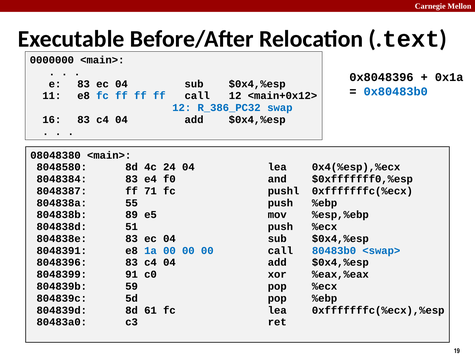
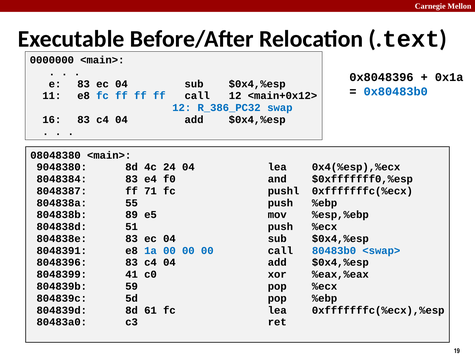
8048580: 8048580 -> 9048380 (62, 167)
91: 91 -> 41 (132, 274)
